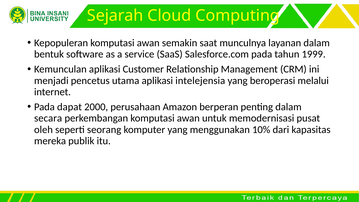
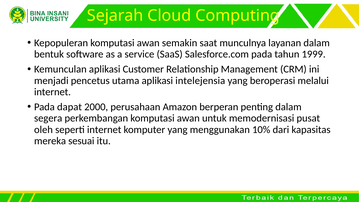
secara: secara -> segera (48, 118)
seperti seorang: seorang -> internet (104, 130)
publik: publik -> sesuai (81, 141)
